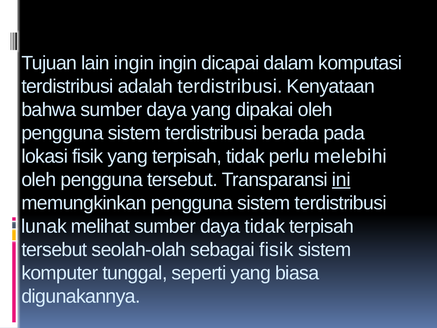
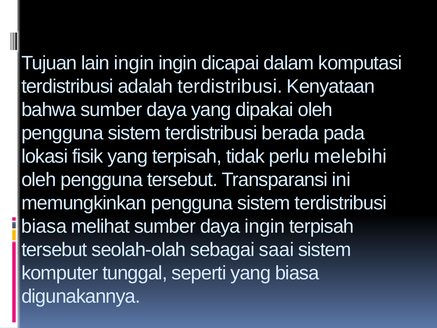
ini underline: present -> none (341, 180)
lunak: lunak -> biasa (44, 226)
daya tidak: tidak -> ingin (265, 226)
sebagai fisik: fisik -> saai (277, 249)
